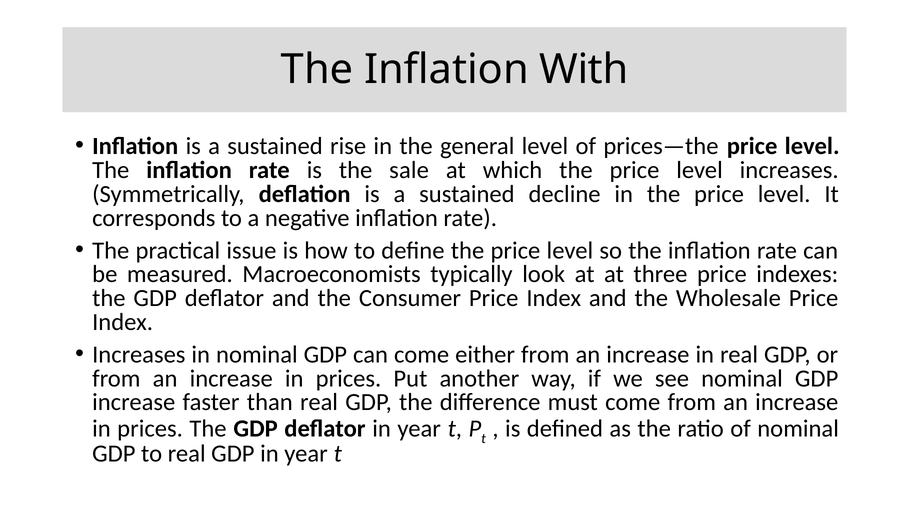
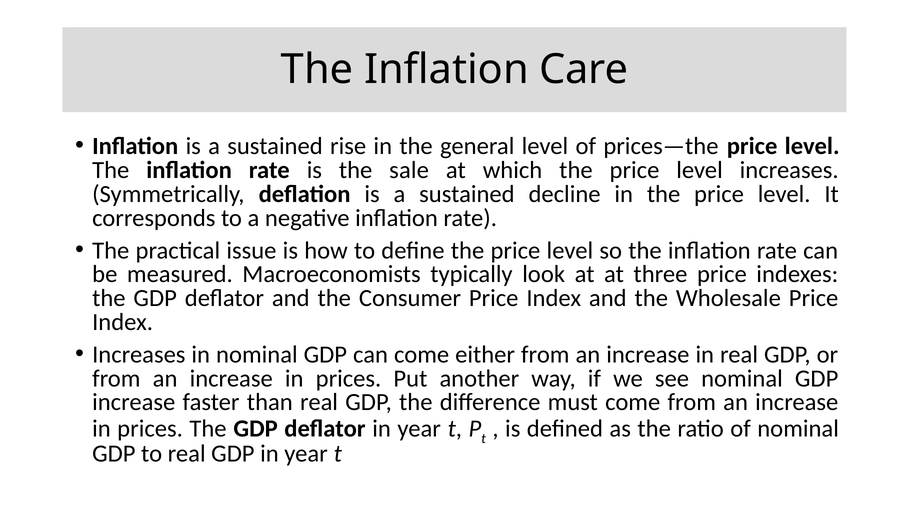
With: With -> Care (584, 69)
